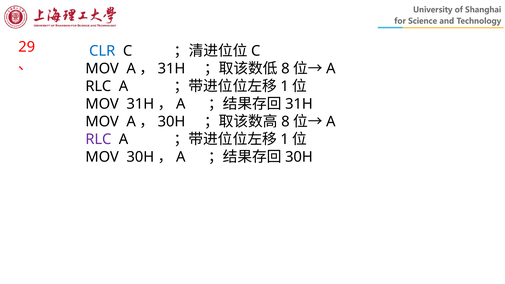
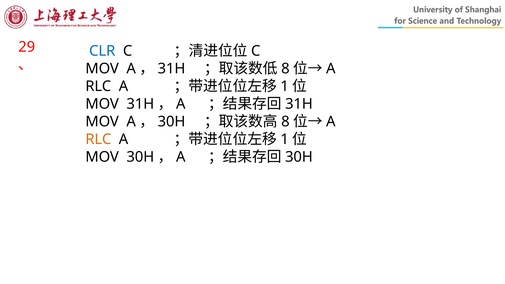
RLC colour: purple -> orange (98, 139)
